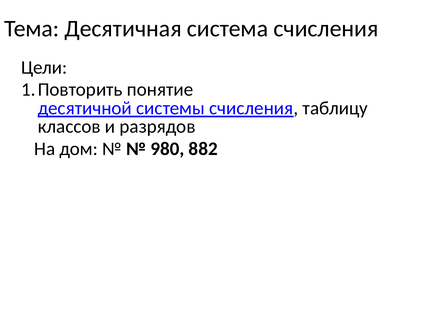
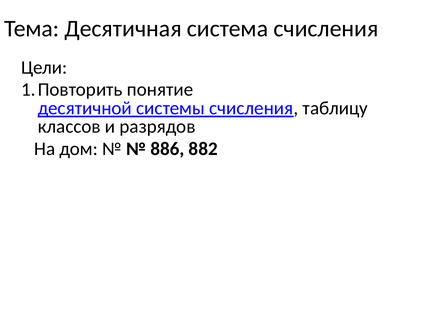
980: 980 -> 886 (167, 149)
